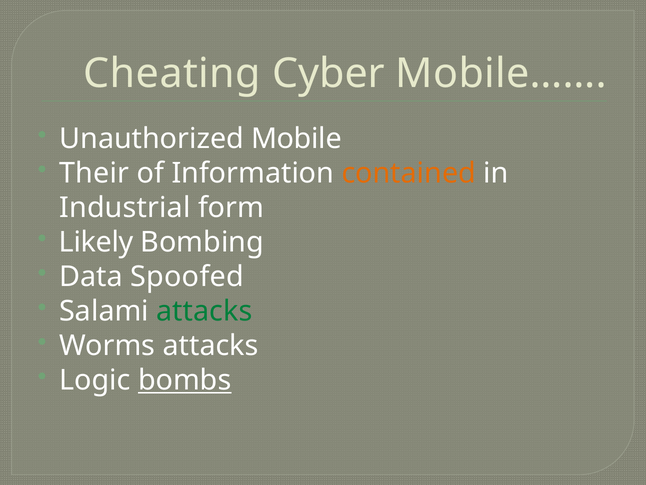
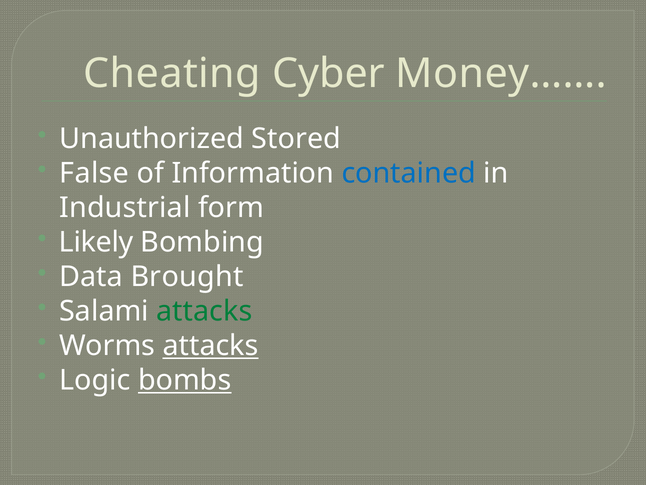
Mobile……: Mobile…… -> Money…… (501, 74)
Mobile: Mobile -> Stored (296, 139)
Their: Their -> False (94, 173)
contained colour: orange -> blue (409, 173)
Spoofed: Spoofed -> Brought (187, 277)
attacks underline: none -> present (211, 345)
